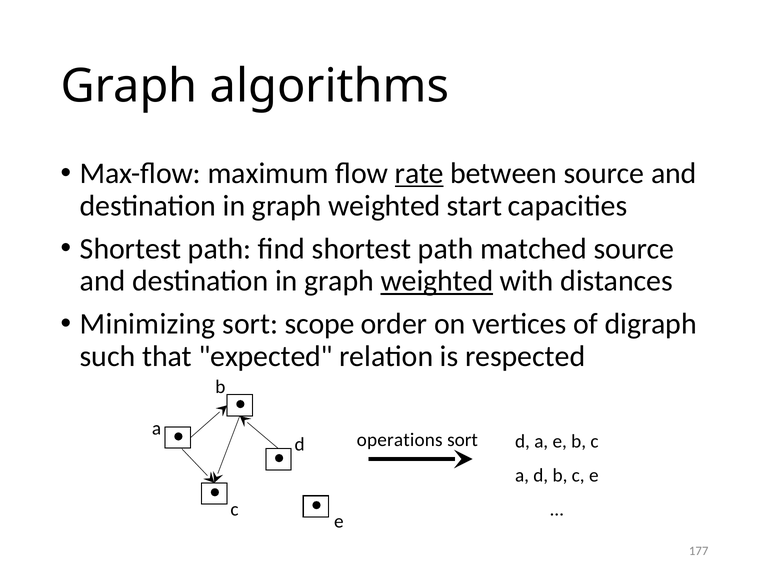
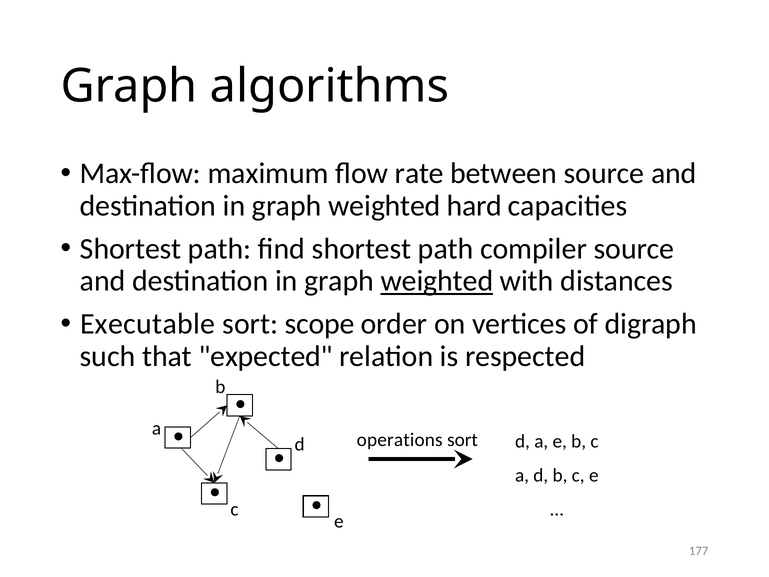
rate underline: present -> none (419, 173)
start: start -> hard (474, 206)
matched: matched -> compiler (533, 249)
Minimizing: Minimizing -> Executable (148, 324)
